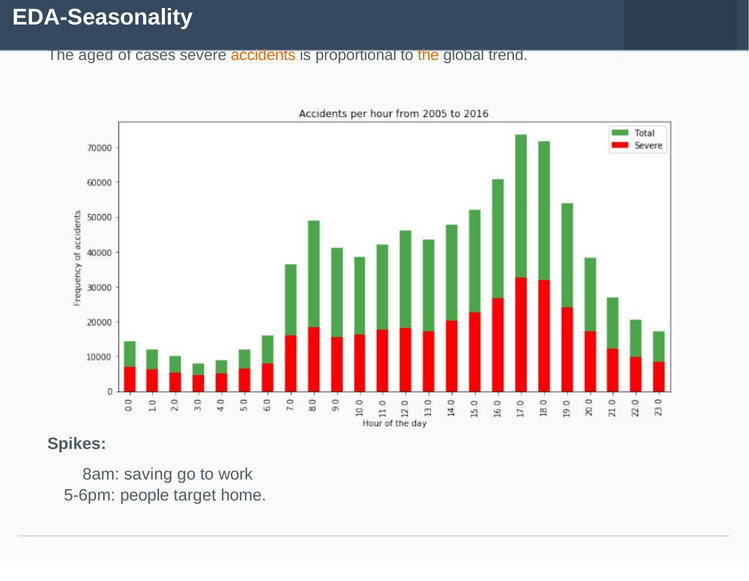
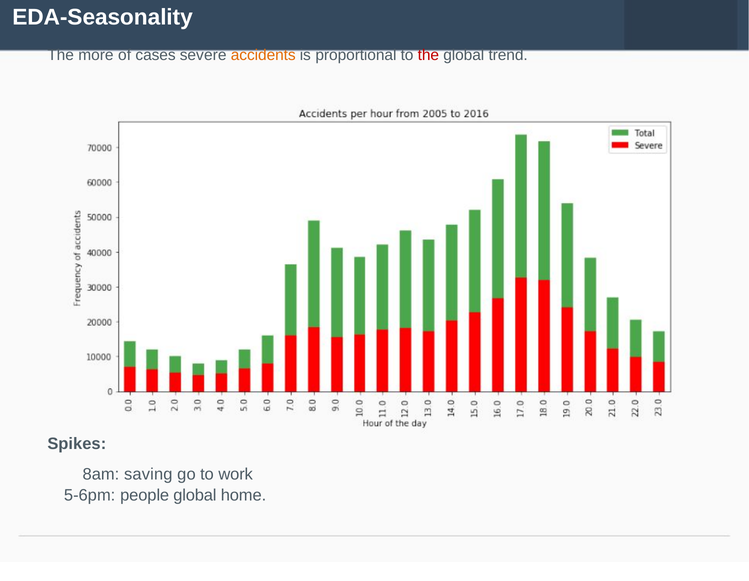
aged: aged -> more (96, 55)
the colour: orange -> red (428, 55)
people target: target -> global (195, 495)
